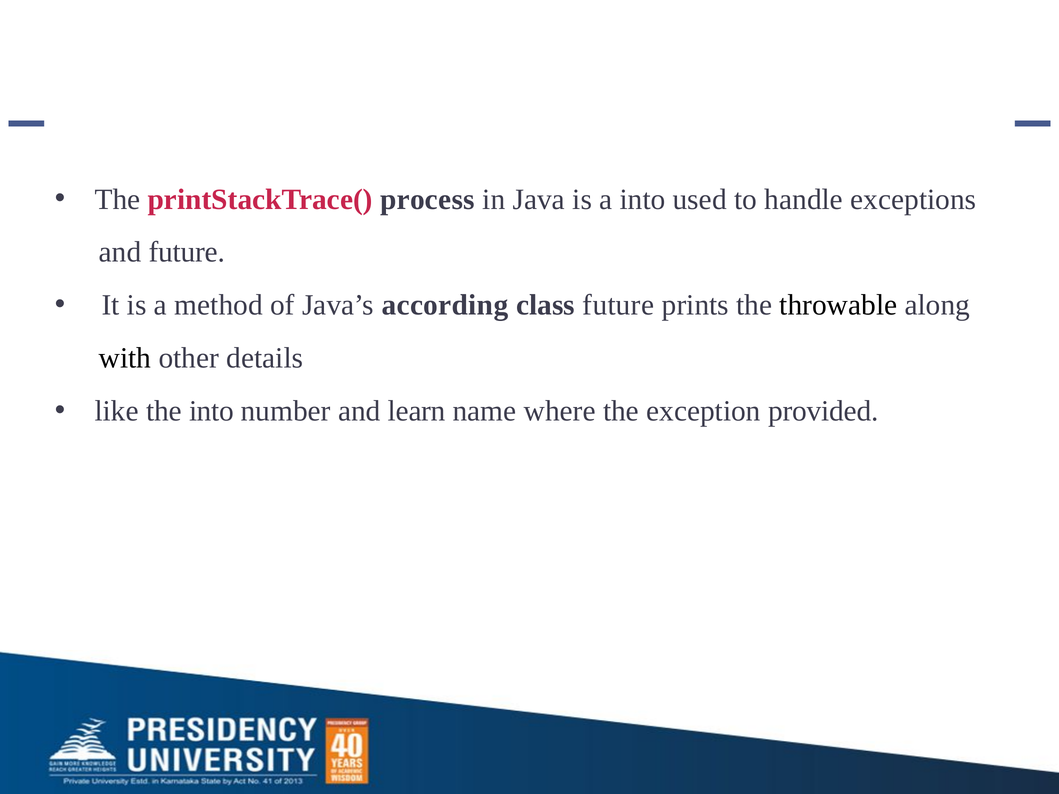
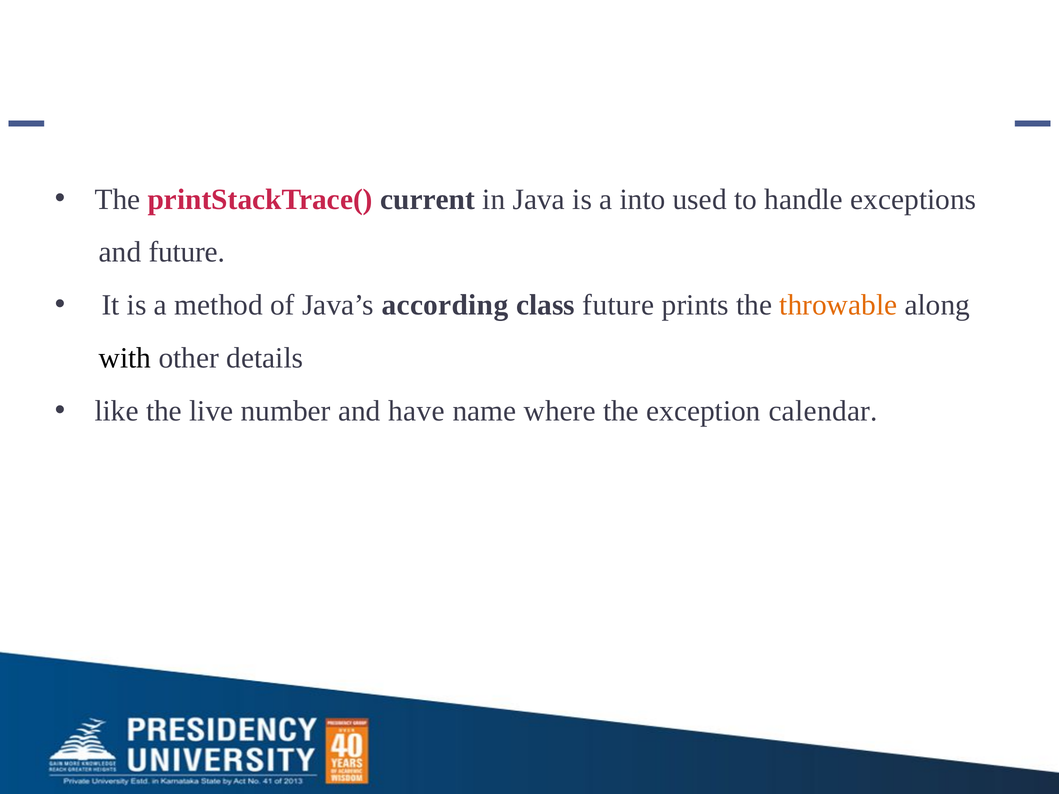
process: process -> current (428, 199)
throwable colour: black -> orange (838, 305)
the into: into -> live (211, 411)
learn: learn -> have (416, 411)
provided: provided -> calendar (823, 411)
